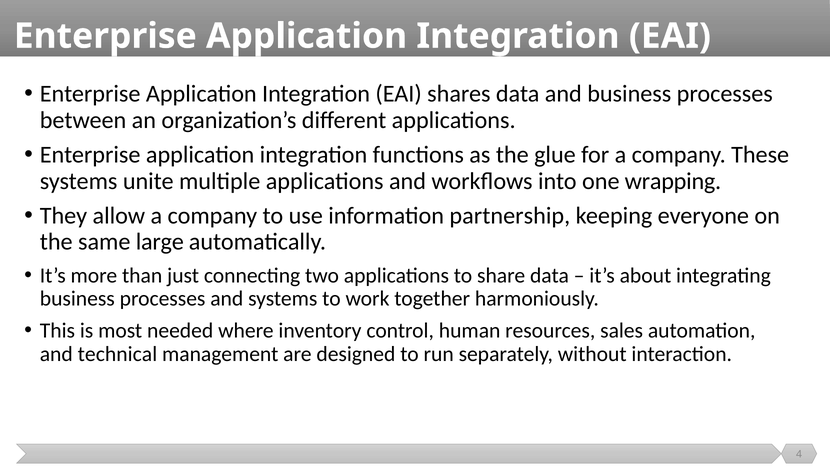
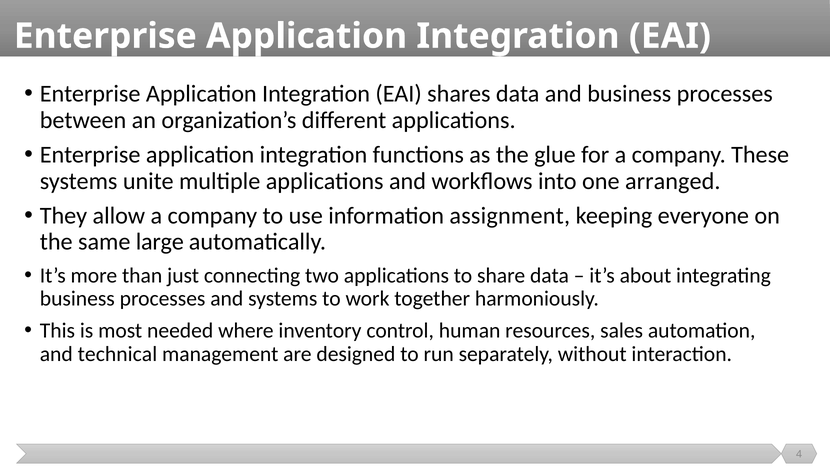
wrapping: wrapping -> arranged (673, 181)
partnership: partnership -> assignment (510, 216)
